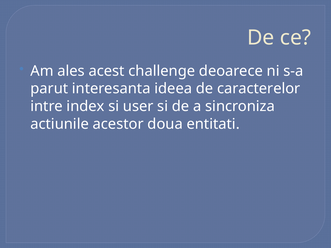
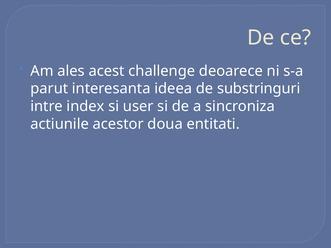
caracterelor: caracterelor -> substringuri (259, 89)
